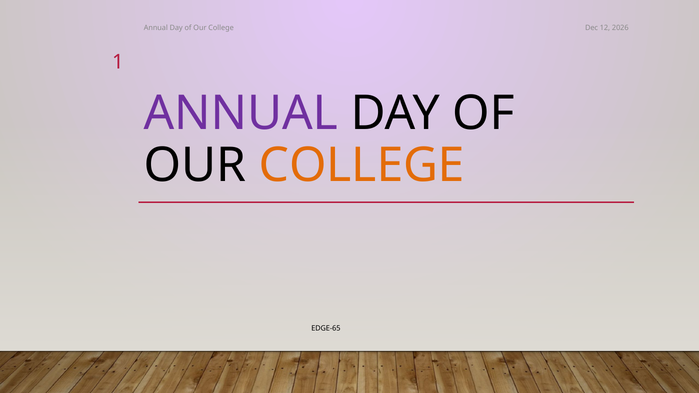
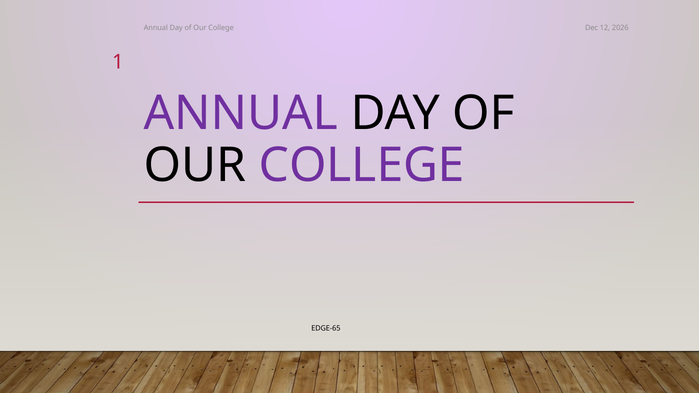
COLLEGE colour: orange -> purple (362, 165)
